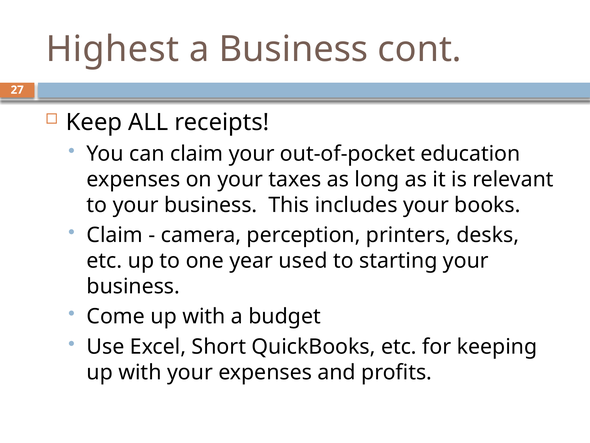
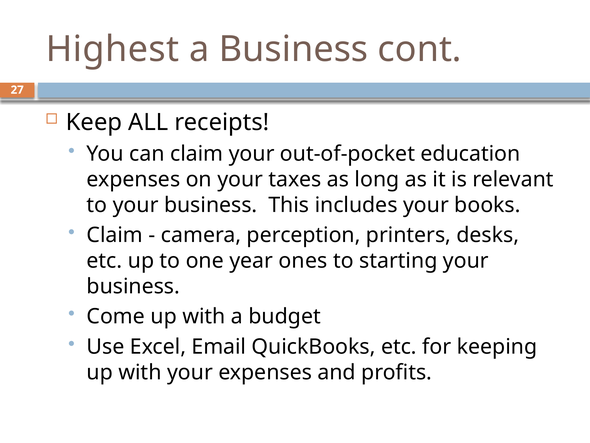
used: used -> ones (303, 261)
Short: Short -> Email (219, 346)
